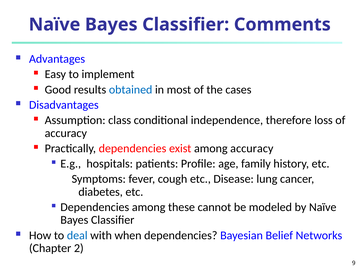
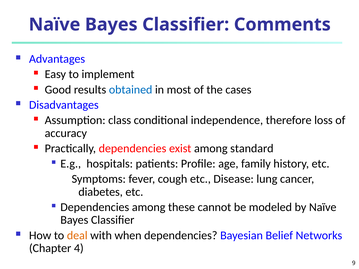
among accuracy: accuracy -> standard (252, 148)
deal colour: blue -> orange (77, 236)
2: 2 -> 4 (79, 248)
